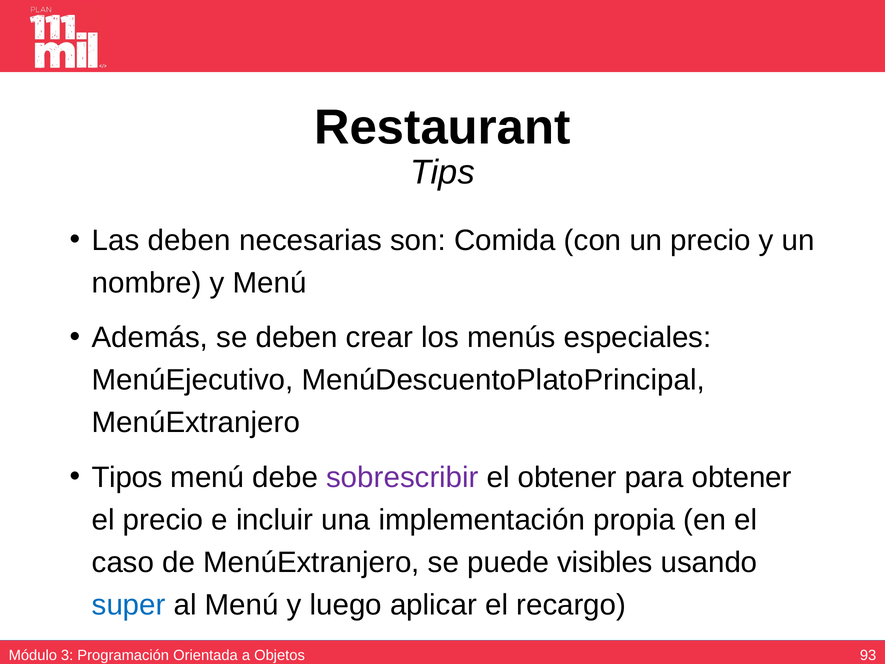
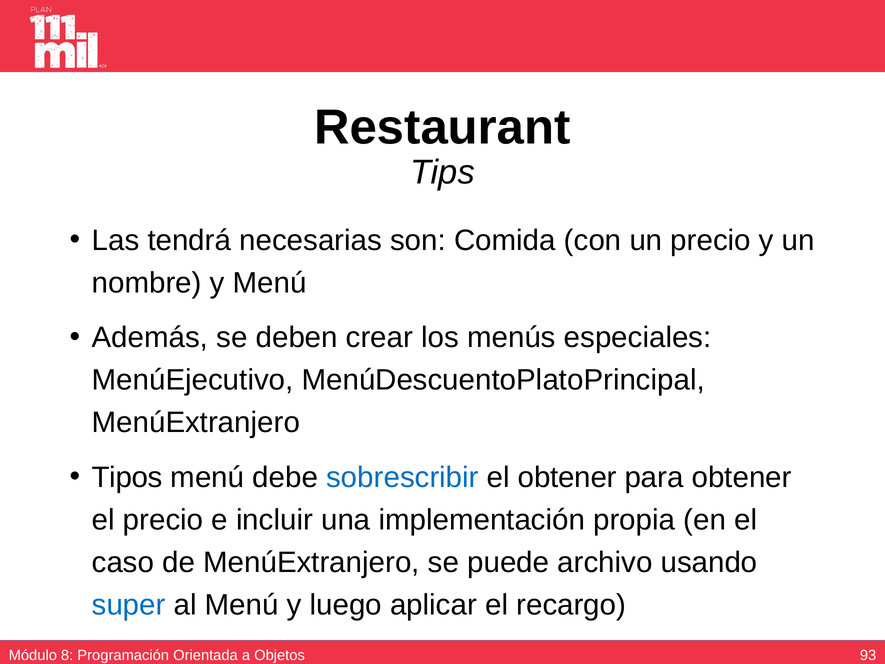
Las deben: deben -> tendrá (189, 240)
sobrescribir colour: purple -> blue (402, 477)
visibles: visibles -> archivo (605, 562)
3: 3 -> 8 (67, 655)
